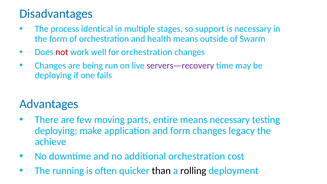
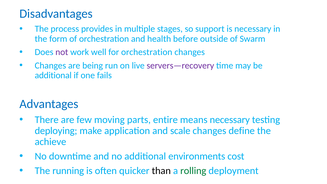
identical: identical -> provides (97, 29)
health means: means -> before (186, 39)
not colour: red -> purple (62, 52)
deploying: deploying -> additional (53, 75)
and form: form -> scale (180, 131)
legacy: legacy -> define (242, 131)
additional orchestration: orchestration -> environments (197, 156)
rolling colour: black -> green (193, 171)
